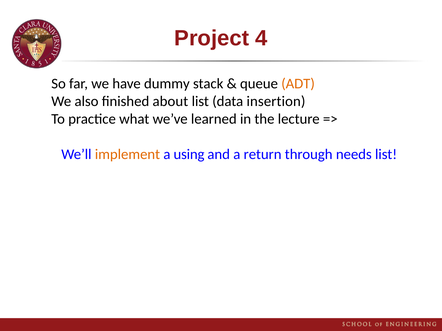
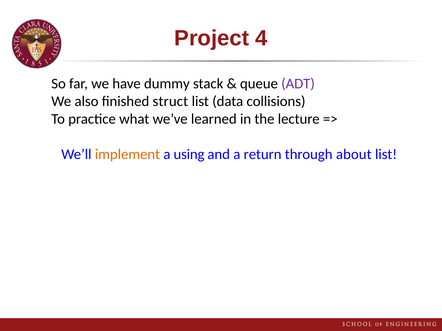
ADT colour: orange -> purple (298, 84)
about: about -> struct (170, 101)
insertion: insertion -> collisions (276, 101)
needs: needs -> about (354, 155)
